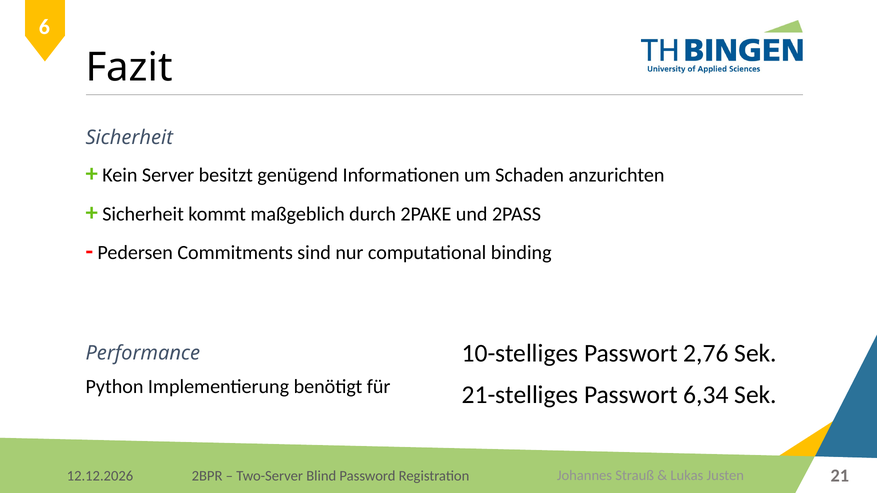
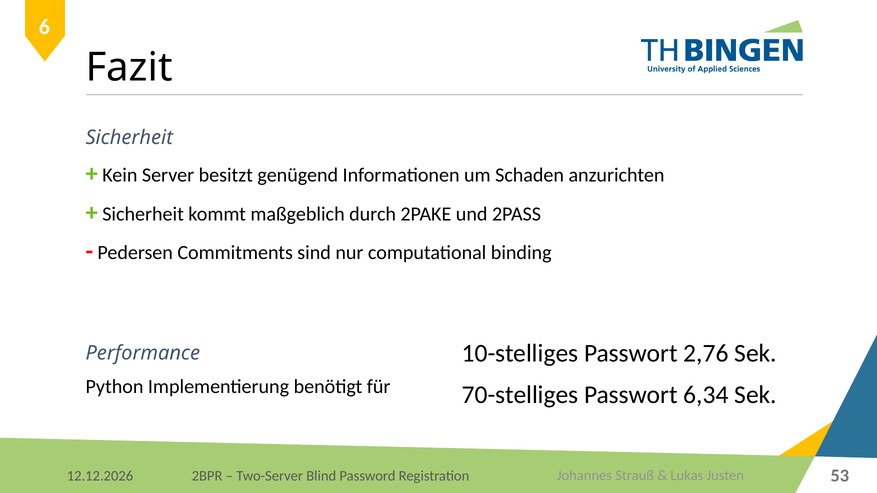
21-stelliges: 21-stelliges -> 70-stelliges (520, 395)
21: 21 -> 53 (840, 476)
